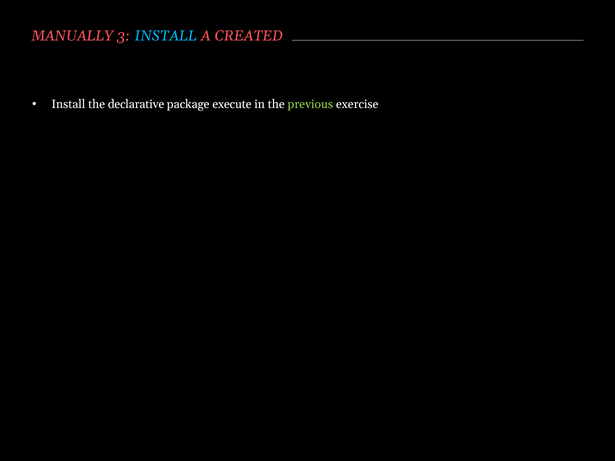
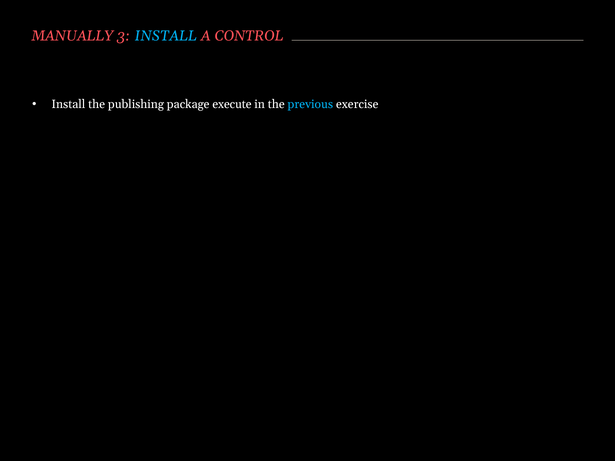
CREATED: CREATED -> CONTROL (249, 36)
declarative: declarative -> publishing (136, 105)
previous colour: light green -> light blue (310, 105)
